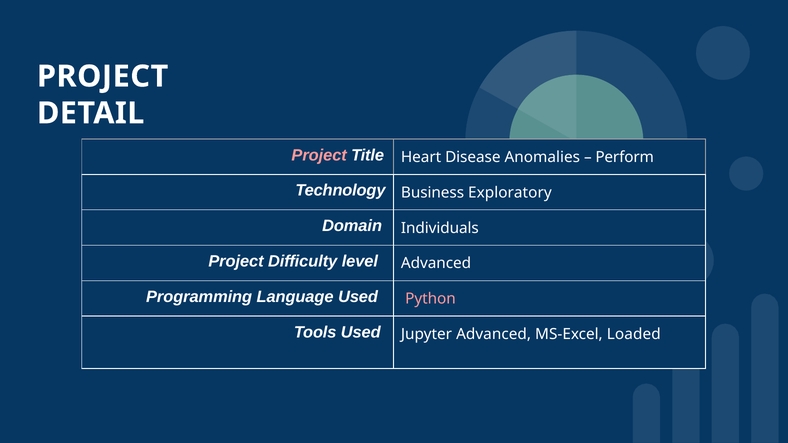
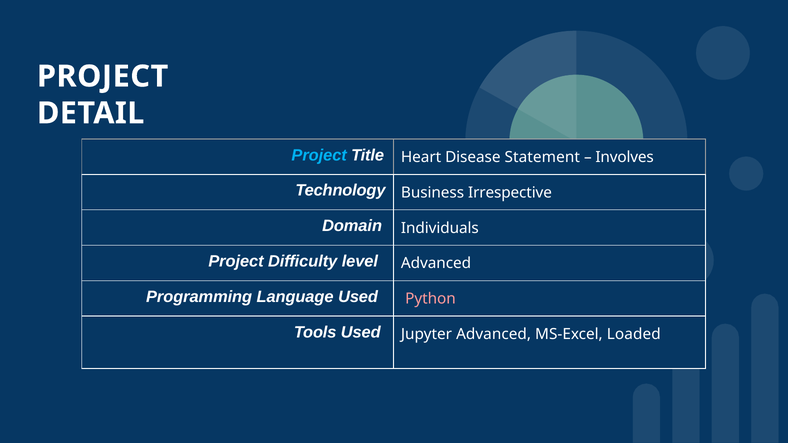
Project colour: pink -> light blue (319, 155)
Anomalies: Anomalies -> Statement (542, 157)
Perform: Perform -> Involves (625, 157)
Exploratory: Exploratory -> Irrespective (510, 193)
